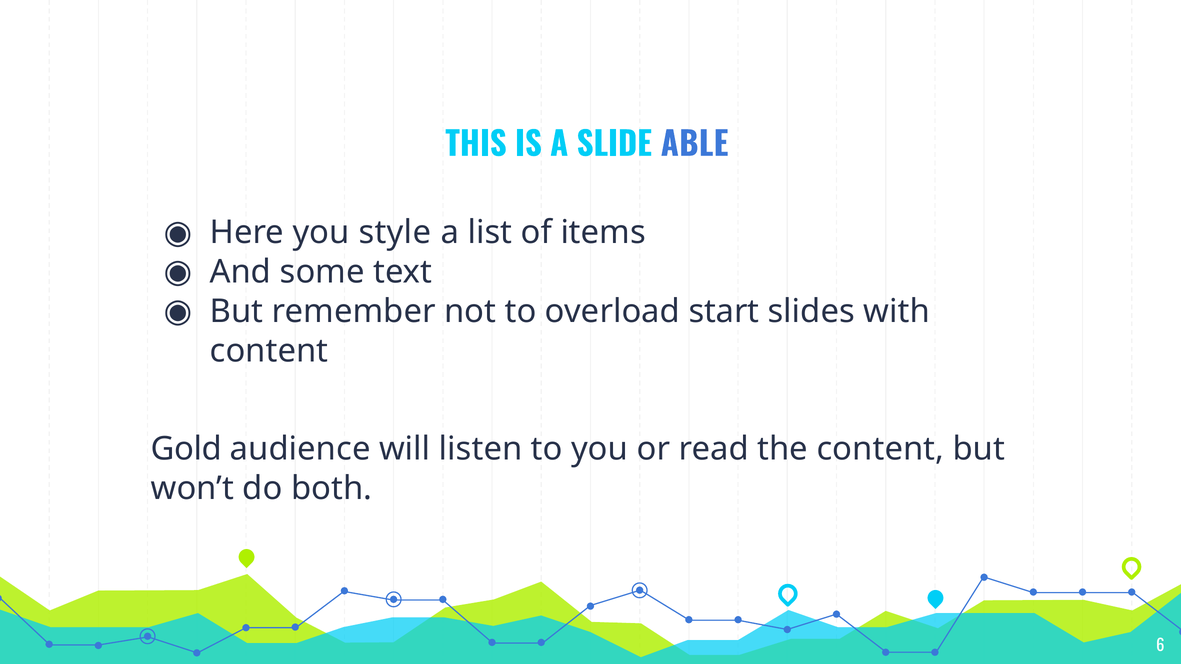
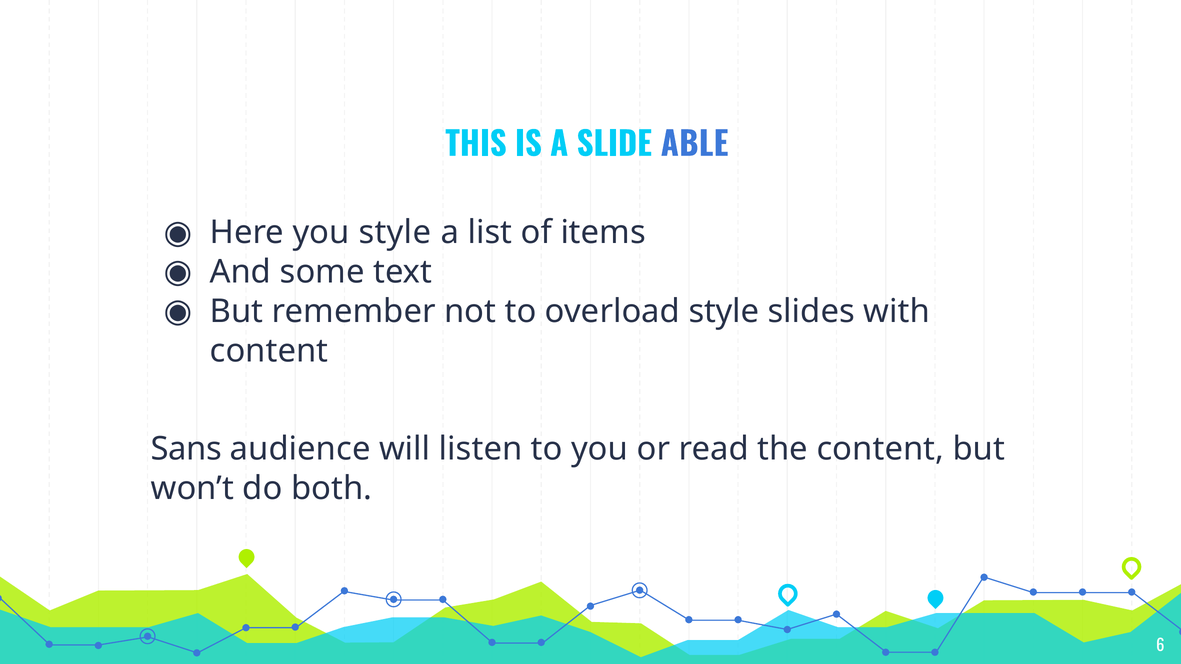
overload start: start -> style (724, 311)
Gold: Gold -> Sans (186, 449)
